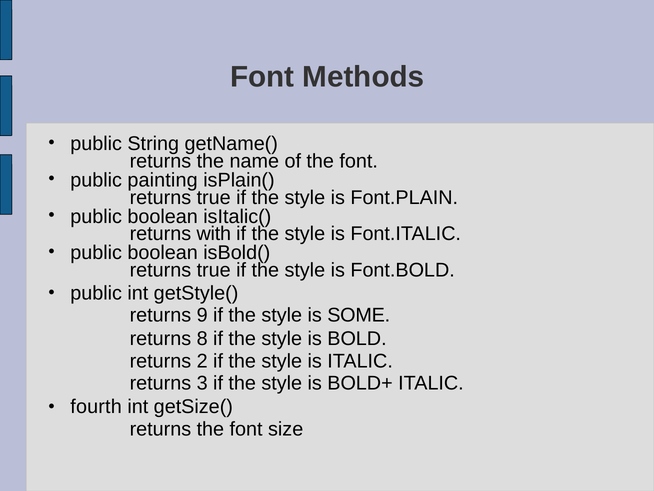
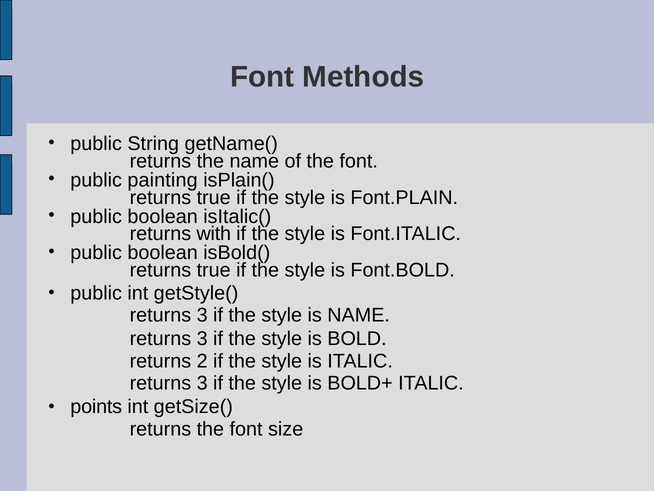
9: 9 -> 3 (202, 315)
is SOME: SOME -> NAME (359, 315)
8: 8 -> 3 (202, 339)
fourth: fourth -> points (96, 406)
